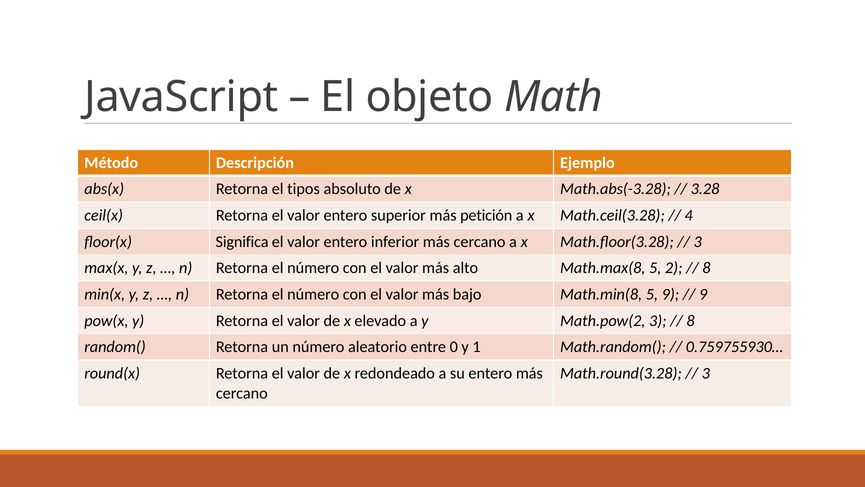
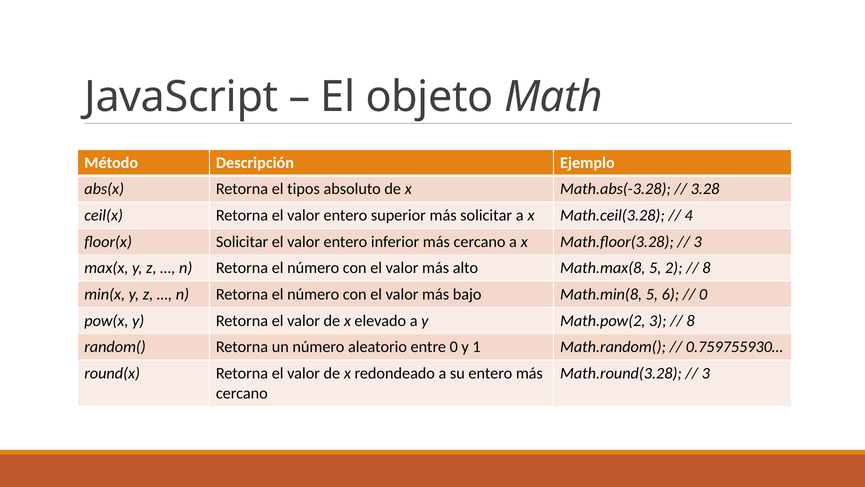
más petición: petición -> solicitar (486, 215)
floor(x Significa: Significa -> Solicitar (242, 242)
5 9: 9 -> 6 (670, 294)
9: 9 -> 0 (703, 294)
